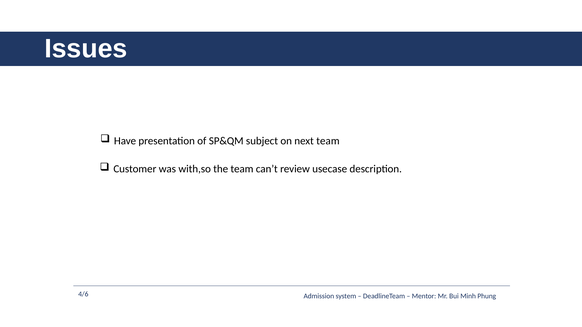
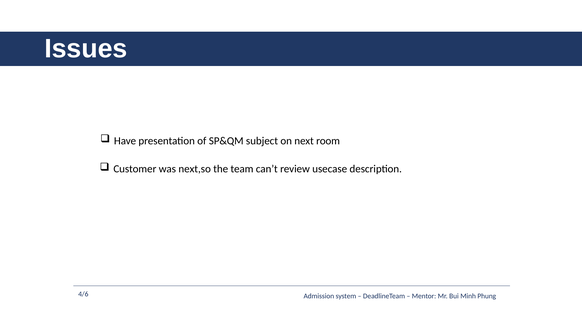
next team: team -> room (328, 141)
with,so: with,so -> next,so (195, 169)
